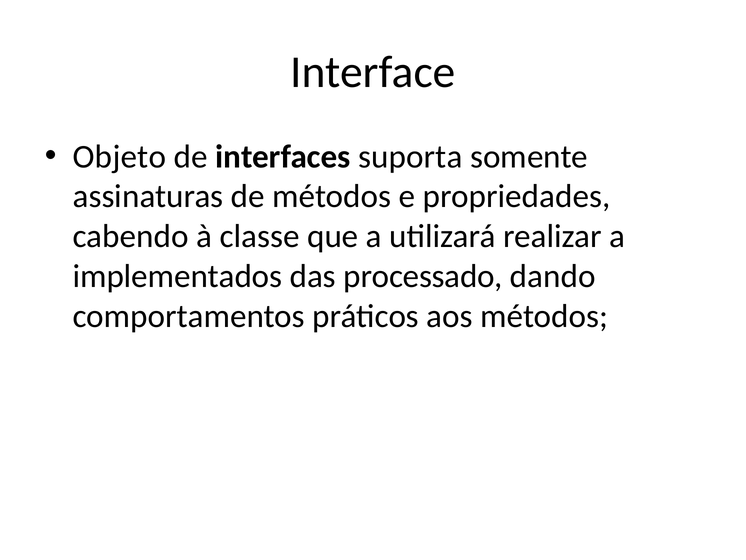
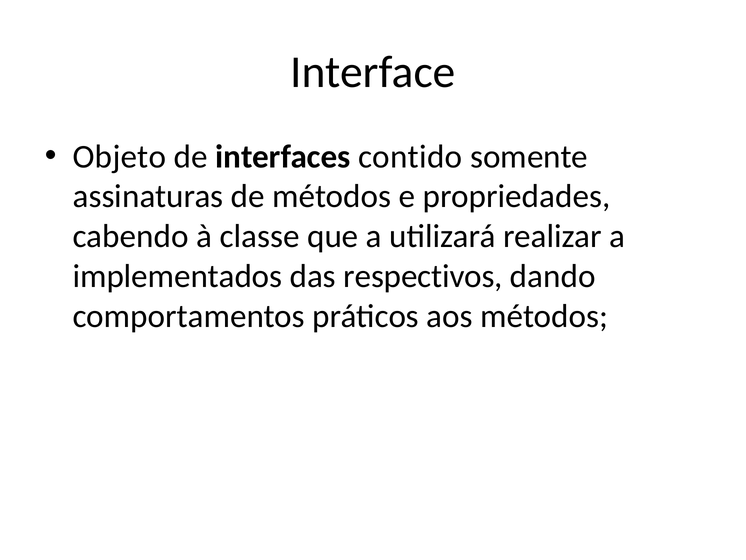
suporta: suporta -> contido (410, 157)
processado: processado -> respectivos (423, 276)
